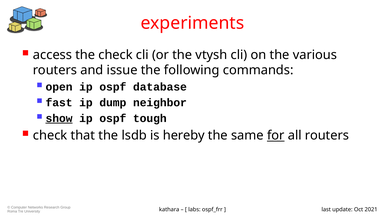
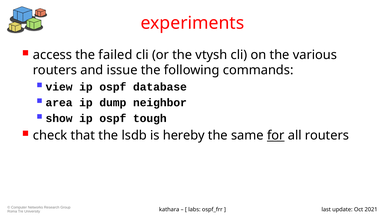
the check: check -> failed (115, 55)
open: open -> view (59, 87)
fast: fast -> area (59, 102)
show underline: present -> none (59, 118)
